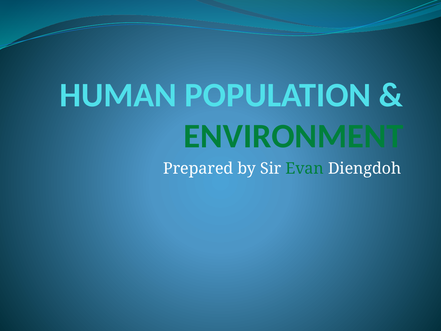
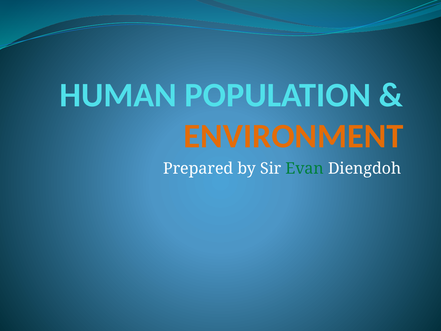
ENVIRONMENT colour: green -> orange (293, 136)
